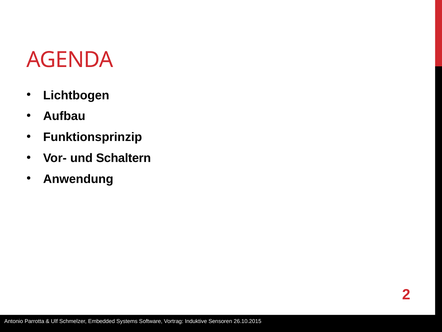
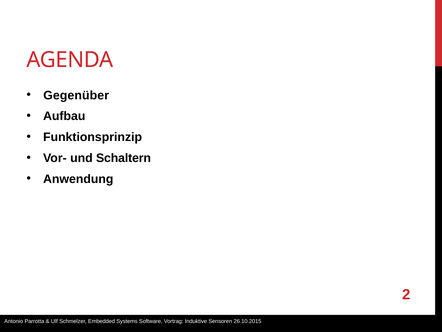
Lichtbogen: Lichtbogen -> Gegenüber (76, 95)
